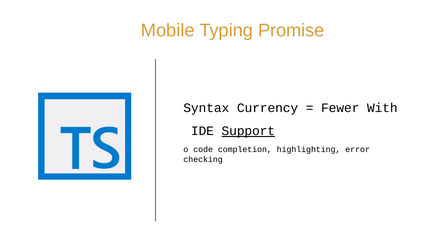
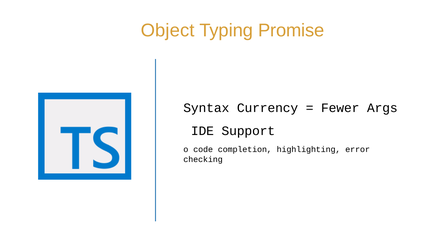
Mobile: Mobile -> Object (168, 30)
With: With -> Args (382, 108)
Support underline: present -> none (248, 131)
